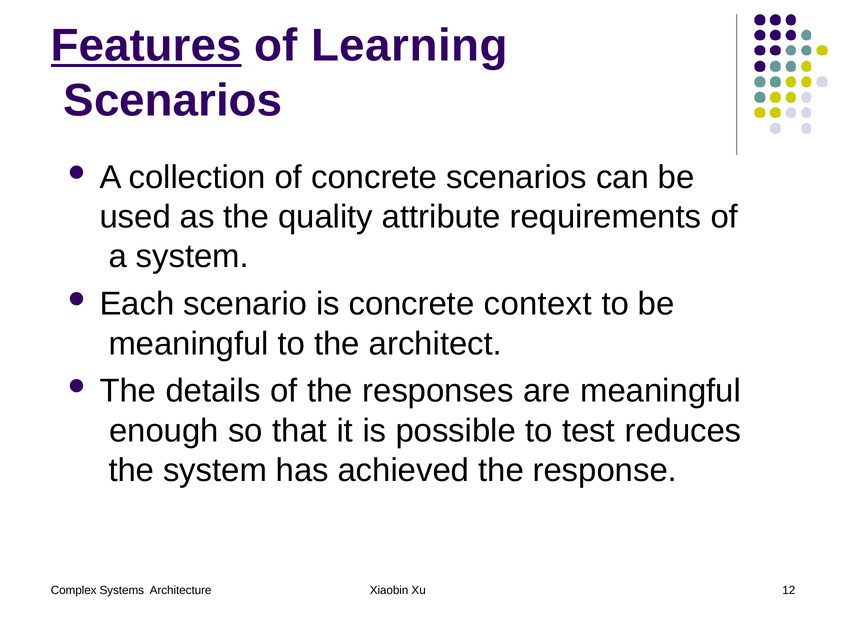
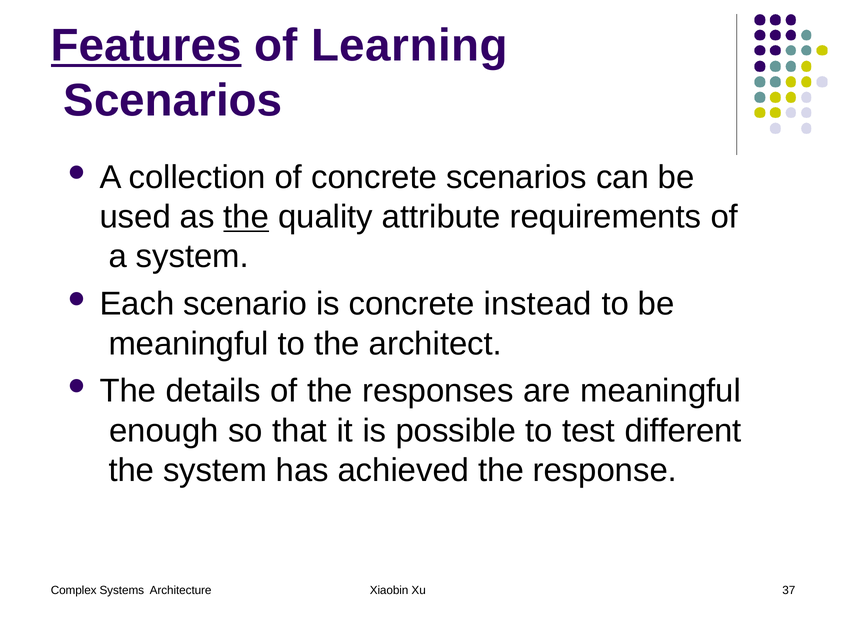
the underline: none -> present (246, 217)
context: context -> instead (538, 304)
reduces: reduces -> different (683, 430)
12: 12 -> 37 (789, 590)
